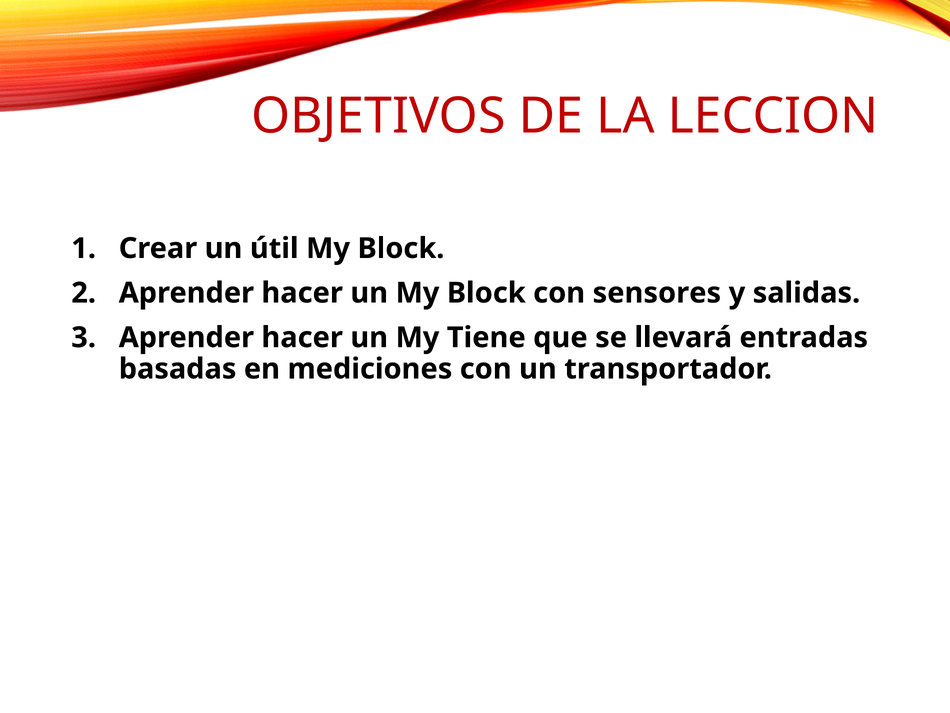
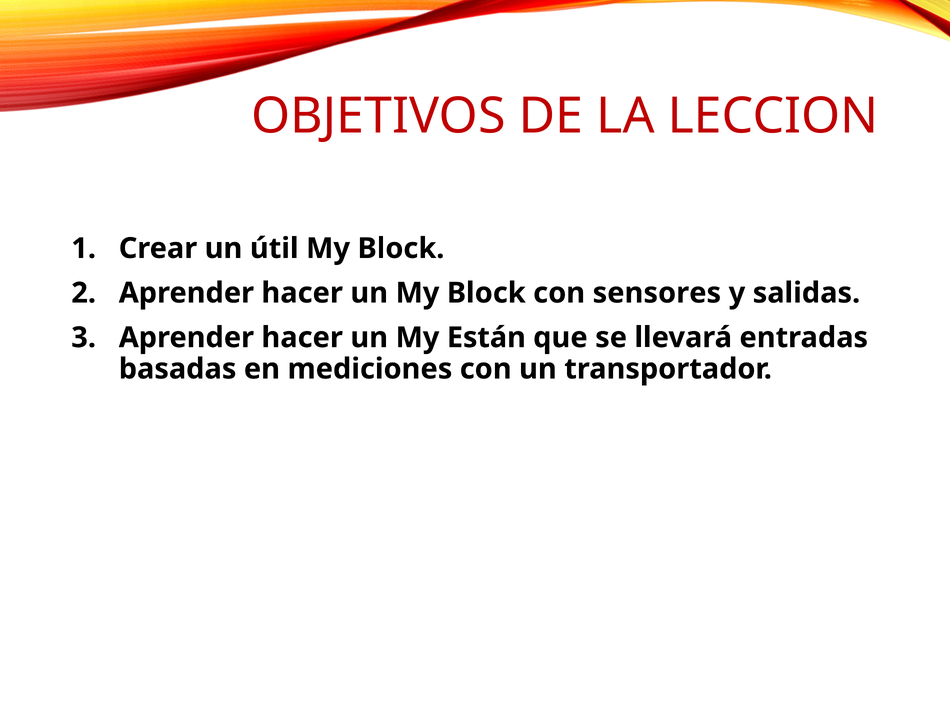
Tiene: Tiene -> Están (486, 337)
